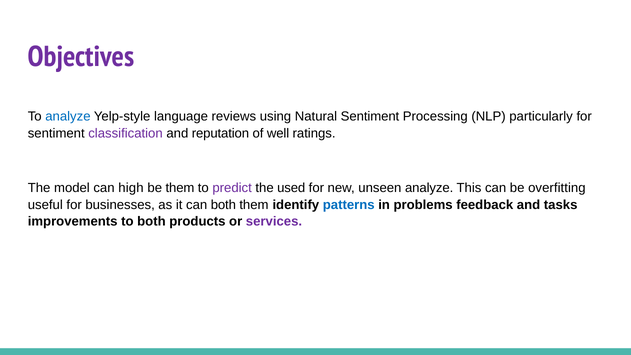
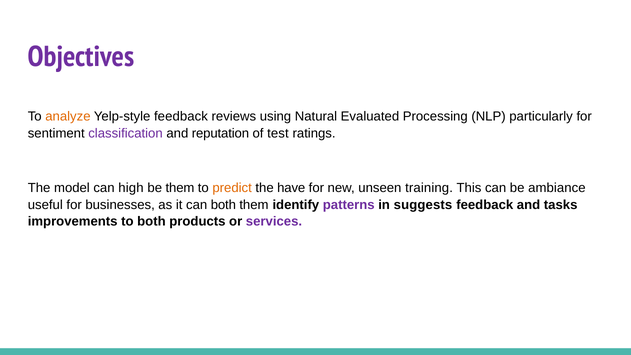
analyze colour: blue -> orange (68, 117)
Yelp-style language: language -> feedback (181, 117)
Natural Sentiment: Sentiment -> Evaluated (370, 117)
well: well -> test (278, 133)
predict colour: purple -> orange (232, 188)
used: used -> have (291, 188)
unseen analyze: analyze -> training (429, 188)
overfitting: overfitting -> ambiance (557, 188)
patterns colour: blue -> purple (349, 205)
problems: problems -> suggests (423, 205)
